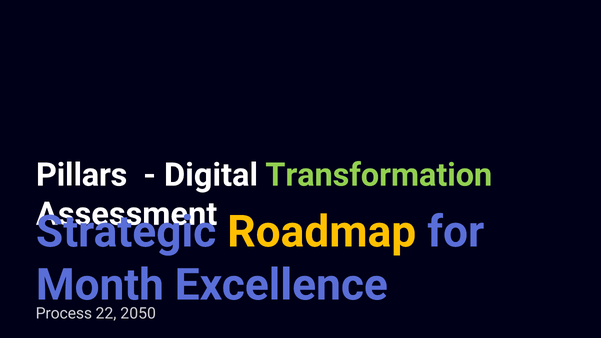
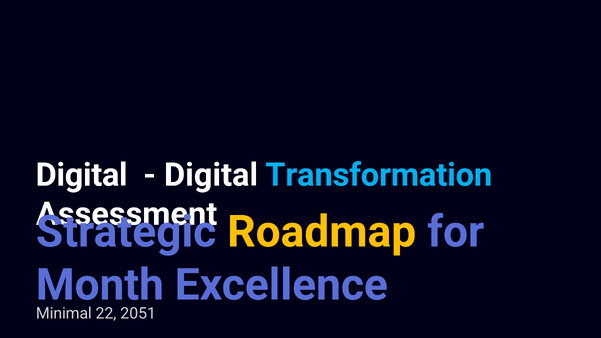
Pillars: Pillars -> Digital (82, 175)
Transformation colour: light green -> light blue (379, 175)
Process: Process -> Minimal (64, 314)
2050: 2050 -> 2051 (138, 314)
